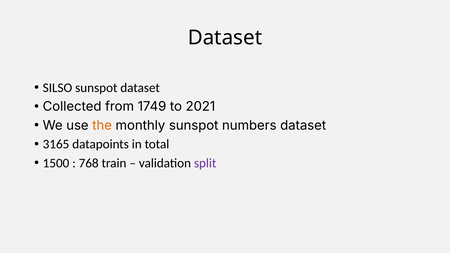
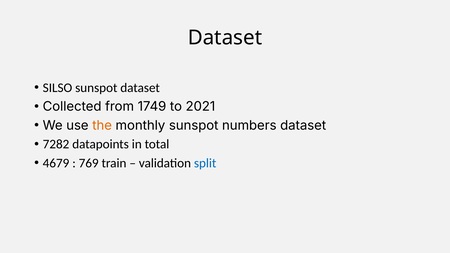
3165: 3165 -> 7282 (56, 144)
1500: 1500 -> 4679 (56, 163)
768: 768 -> 769 (89, 163)
split colour: purple -> blue (205, 163)
